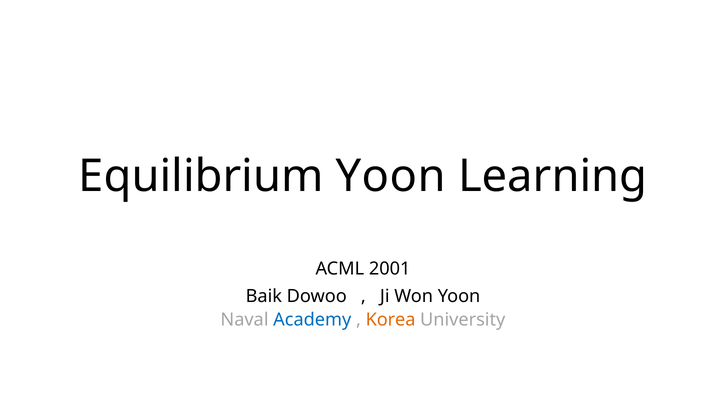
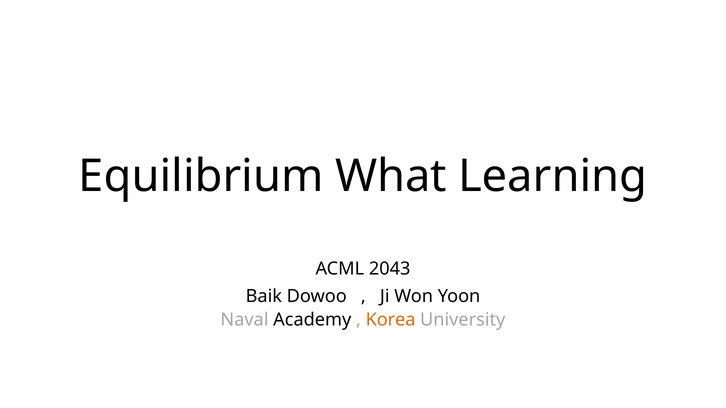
Equilibrium Yoon: Yoon -> What (391, 177)
2001: 2001 -> 2043 (390, 269)
Academy colour: blue -> black (312, 320)
